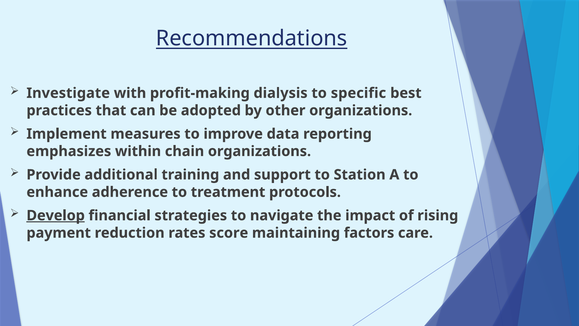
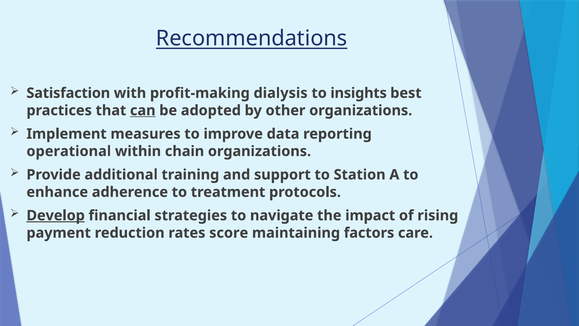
Investigate: Investigate -> Satisfaction (68, 93)
specific: specific -> insights (359, 93)
can underline: none -> present (143, 110)
emphasizes: emphasizes -> operational (69, 151)
